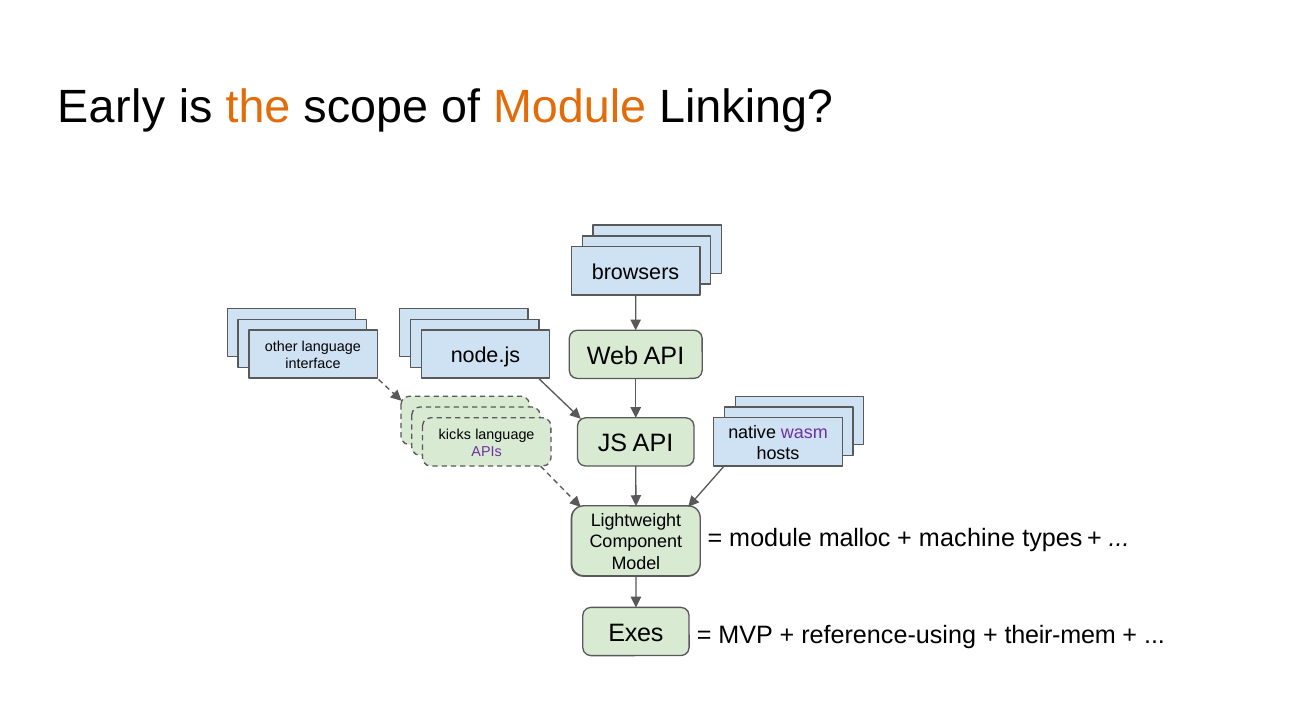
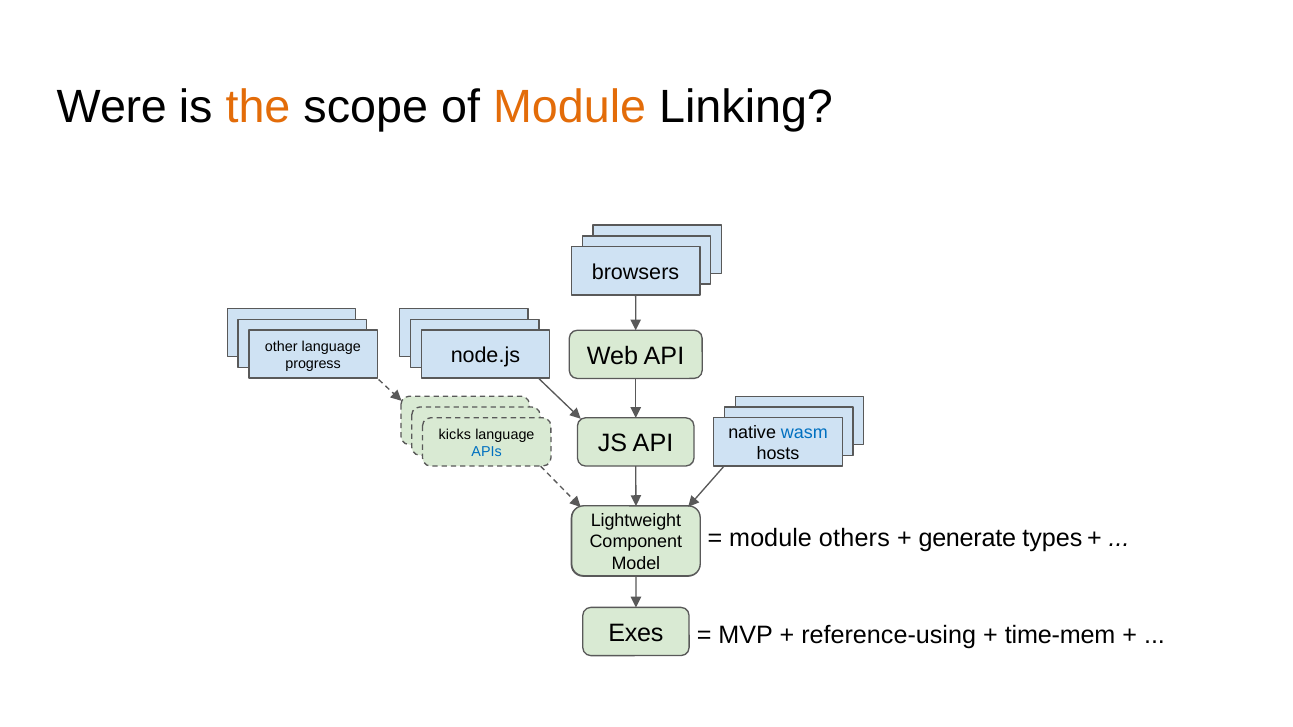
Early: Early -> Were (112, 107)
interface: interface -> progress (313, 364)
wasm colour: purple -> blue (804, 433)
APIs colour: purple -> blue (487, 452)
malloc: malloc -> others (854, 538)
machine: machine -> generate (967, 538)
their-mem: their-mem -> time-mem (1060, 635)
